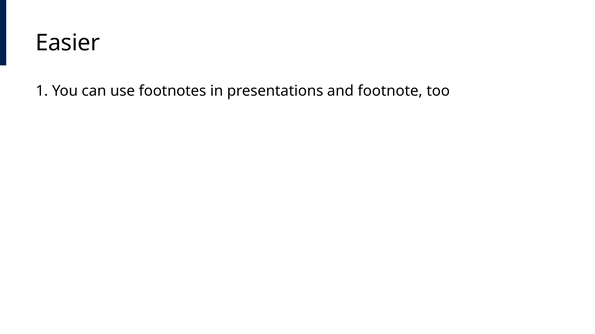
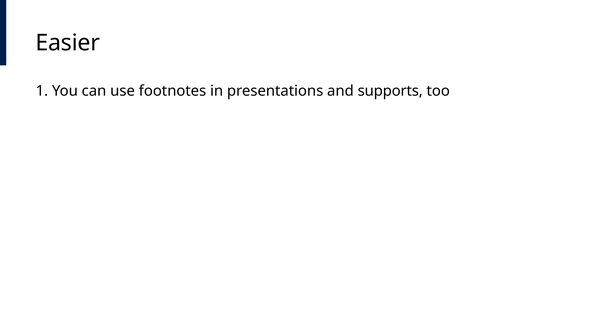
footnote: footnote -> supports (390, 91)
